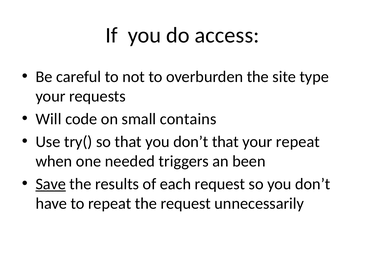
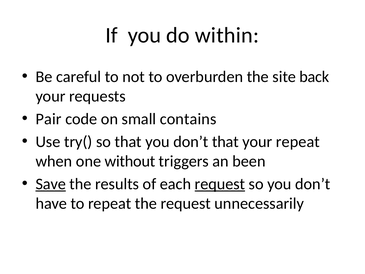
access: access -> within (227, 35)
type: type -> back (314, 77)
Will: Will -> Pair (49, 119)
needed: needed -> without (130, 161)
request underline: none -> present (220, 184)
